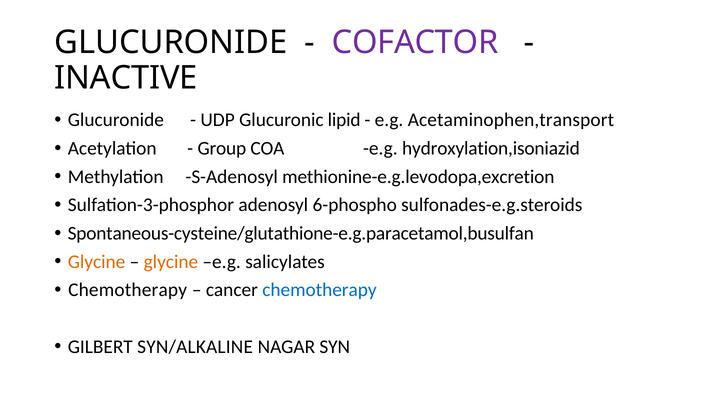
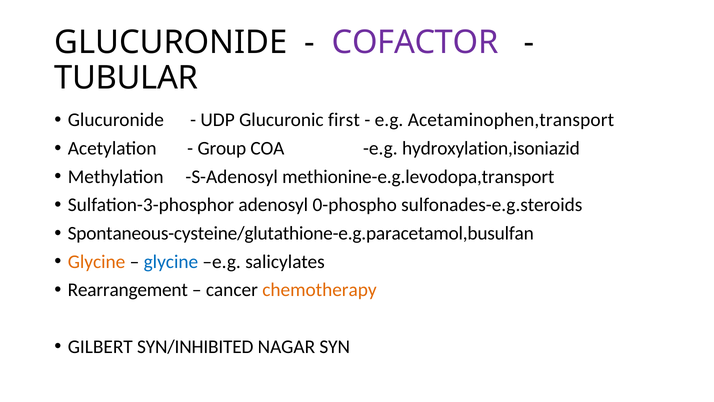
INACTIVE: INACTIVE -> TUBULAR (126, 78)
lipid: lipid -> first (344, 120)
methionine-e.g.levodopa,excretion: methionine-e.g.levodopa,excretion -> methionine-e.g.levodopa,transport (418, 177)
6-phospho: 6-phospho -> 0-phospho (355, 205)
glycine colour: orange -> blue (171, 261)
Chemotherapy: Chemotherapy -> Rearrangement (128, 290)
chemotherapy colour: blue -> orange (319, 290)
SYN/ALKALINE: SYN/ALKALINE -> SYN/INHIBITED (195, 346)
